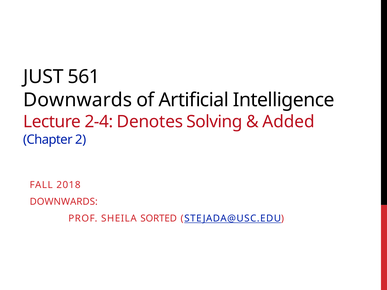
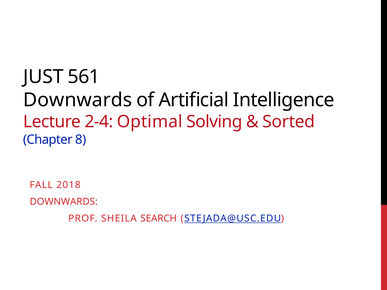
Denotes: Denotes -> Optimal (150, 122)
Added: Added -> Sorted (289, 122)
2: 2 -> 8 (81, 140)
SORTED: SORTED -> SEARCH (159, 219)
